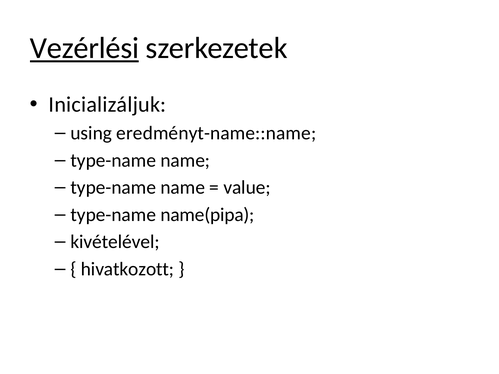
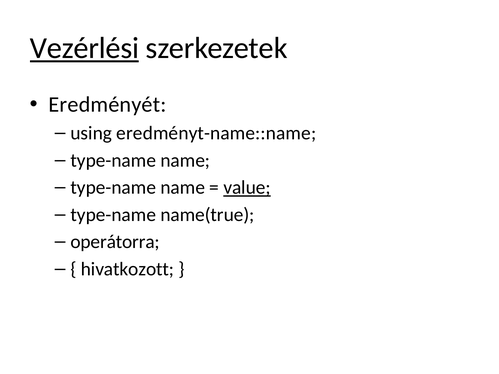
Inicializáljuk: Inicializáljuk -> Eredményét (107, 105)
value underline: none -> present (247, 188)
name(pipa: name(pipa -> name(true (207, 215)
kivételével: kivételével -> operátorra (115, 242)
